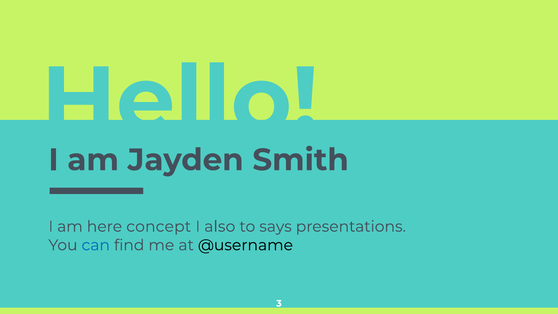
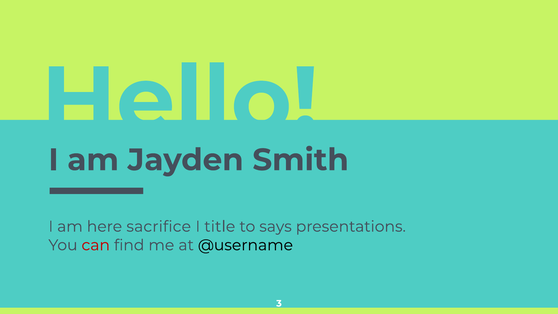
concept: concept -> sacrifice (159, 226)
also: also -> title (220, 226)
can colour: blue -> red (96, 245)
